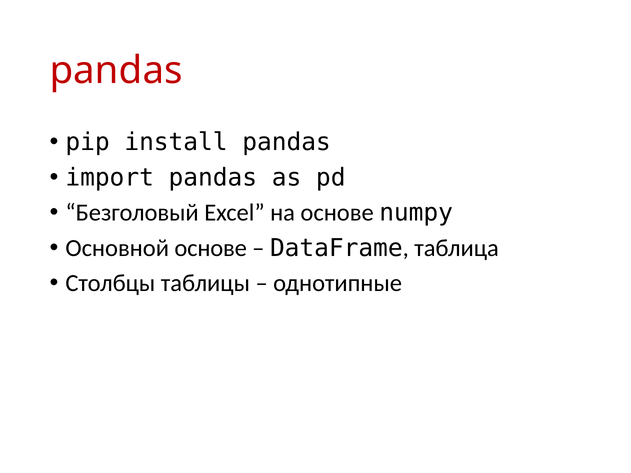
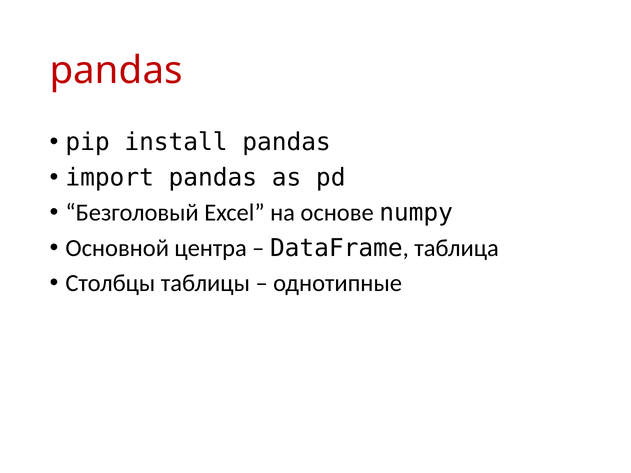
Основной основе: основе -> центра (211, 248)
